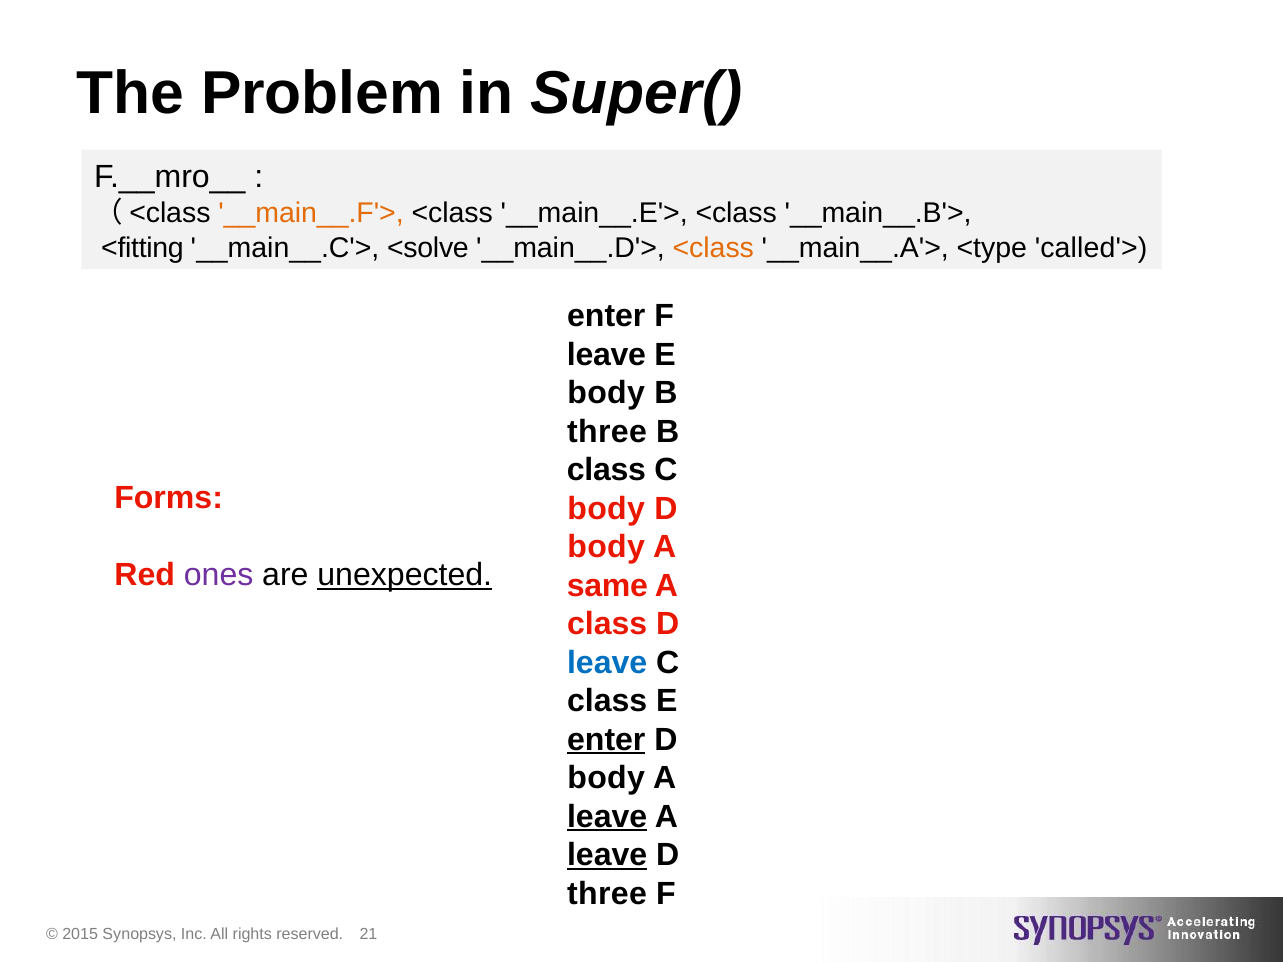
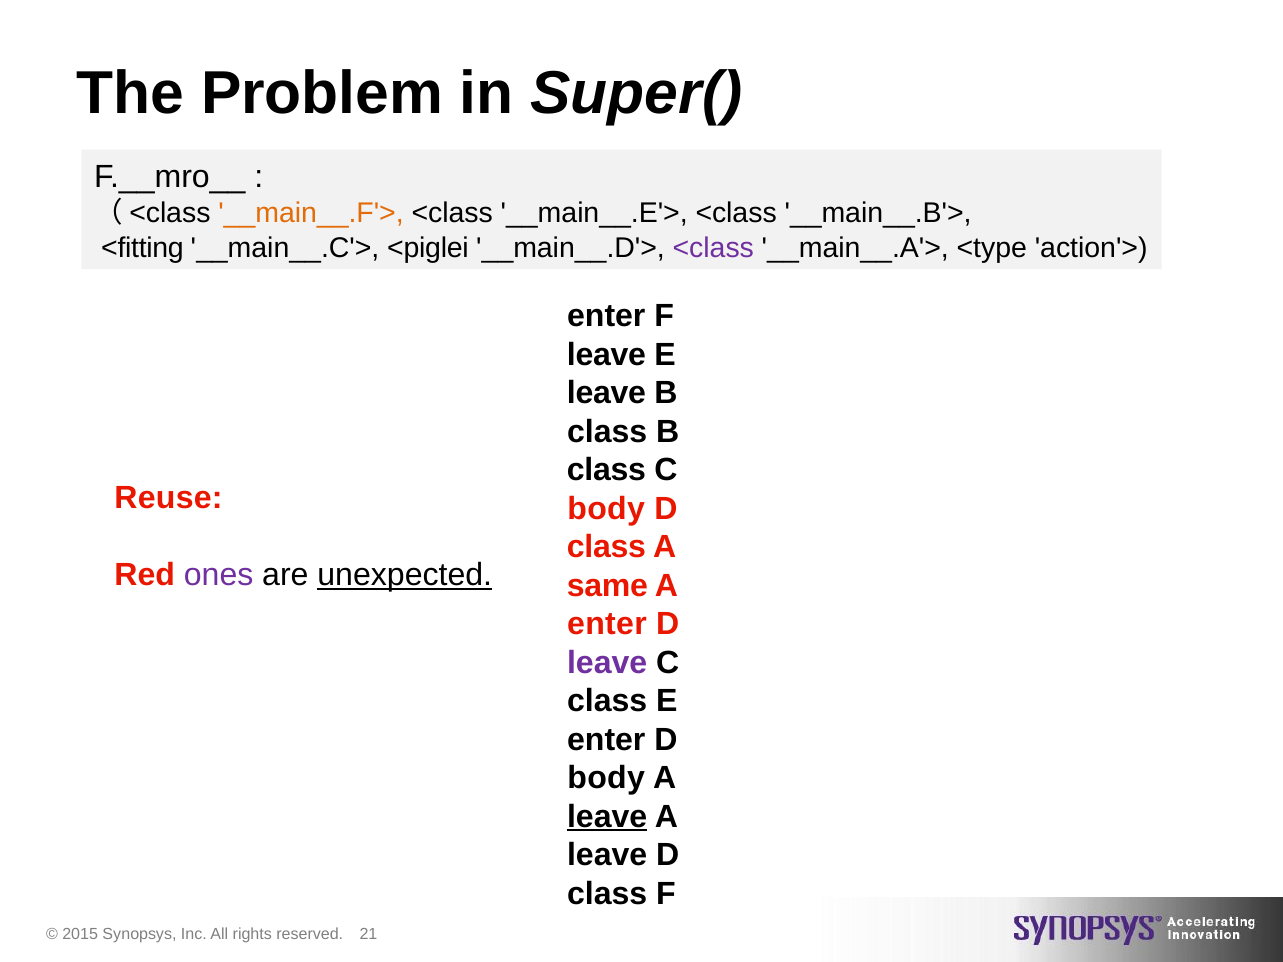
<solve: <solve -> <piglei (428, 248)
<class colour: orange -> purple (713, 248)
called'>: called'> -> action'> (1091, 248)
body: body -> leave (606, 393)
three: three -> class (607, 432)
Forms: Forms -> Reuse (169, 498)
body: body -> class (606, 547)
class: class -> enter (607, 624)
leave colour: blue -> purple (607, 663)
enter underline: present -> none (606, 740)
leave underline: present -> none (607, 855)
three: three -> class (607, 894)
